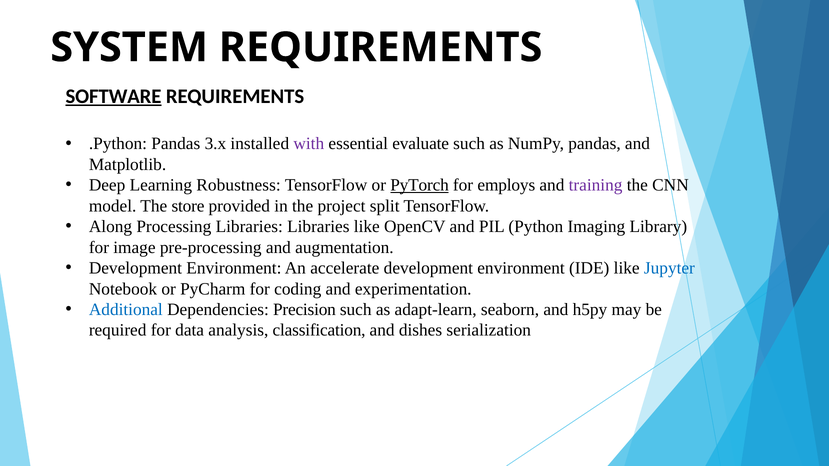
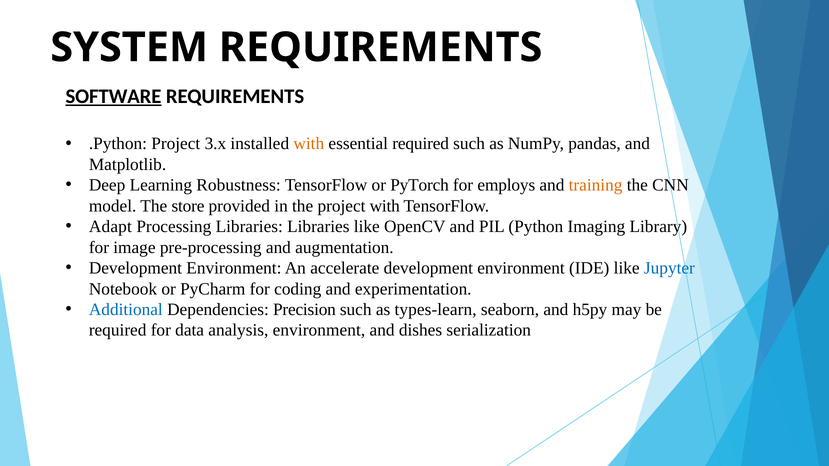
.Python Pandas: Pandas -> Project (176, 144)
with colour: purple -> orange (309, 144)
essential evaluate: evaluate -> required (421, 144)
PyTorch underline: present -> none (420, 185)
training colour: purple -> orange (596, 185)
project split: split -> with (385, 206)
Along: Along -> Adapt (110, 227)
adapt-learn: adapt-learn -> types-learn (436, 310)
analysis classification: classification -> environment (319, 330)
